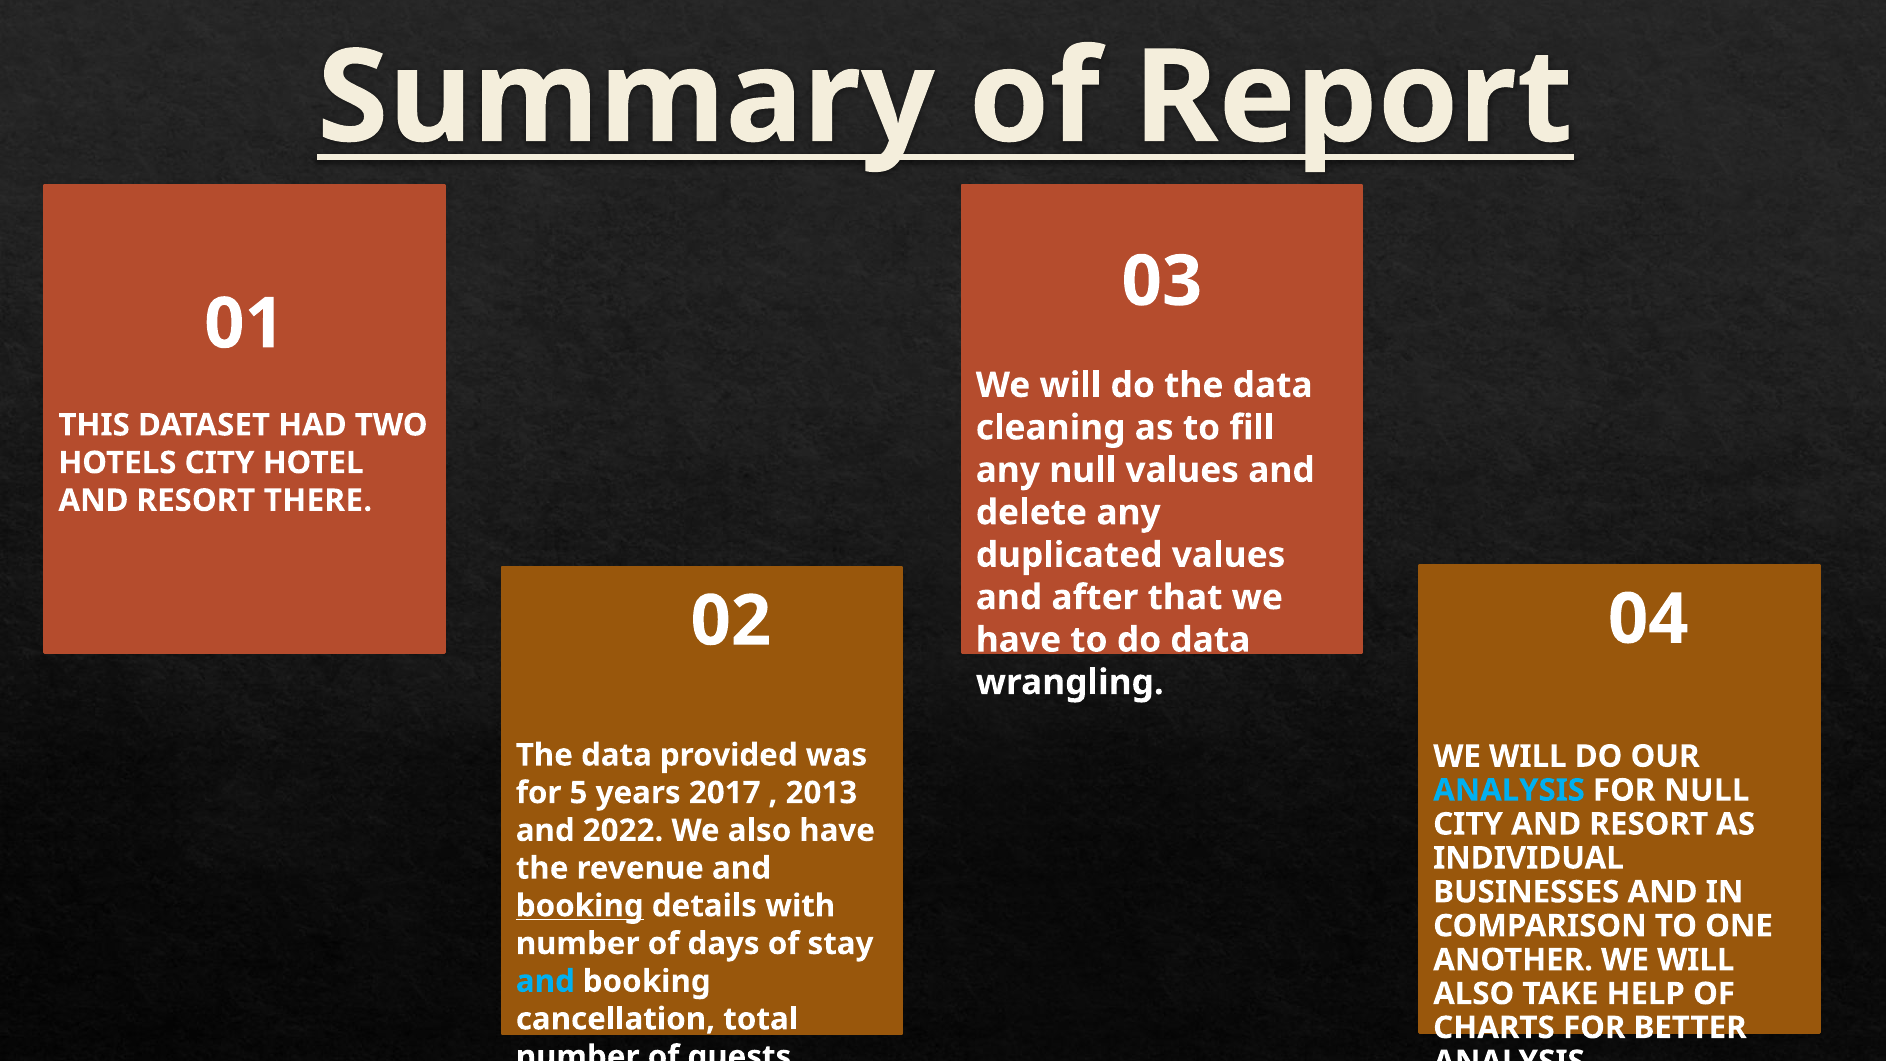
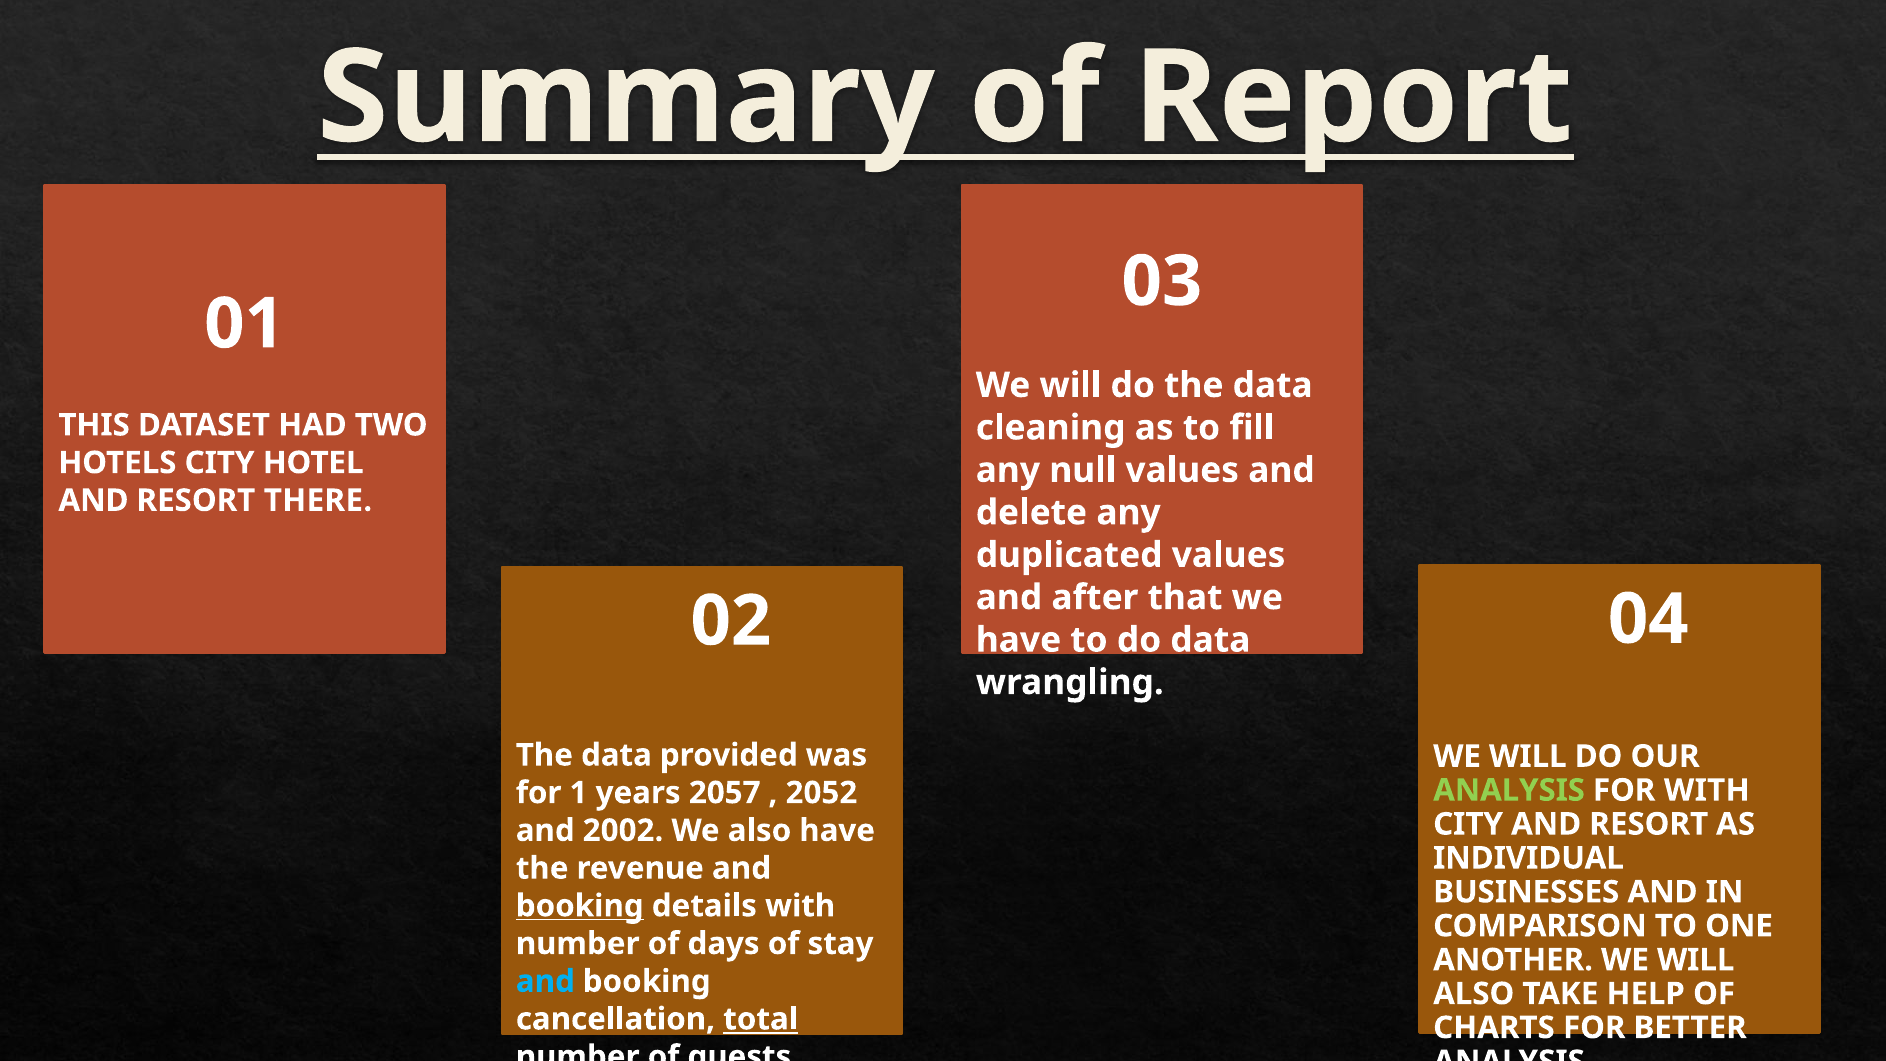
ANALYSIS colour: light blue -> light green (1509, 790)
FOR NULL: NULL -> WITH (1707, 790)
5: 5 -> 1 (578, 793)
2017: 2017 -> 2057 (725, 793)
2013: 2013 -> 2052 (821, 793)
2022: 2022 -> 2002 (623, 830)
total underline: none -> present (761, 1019)
